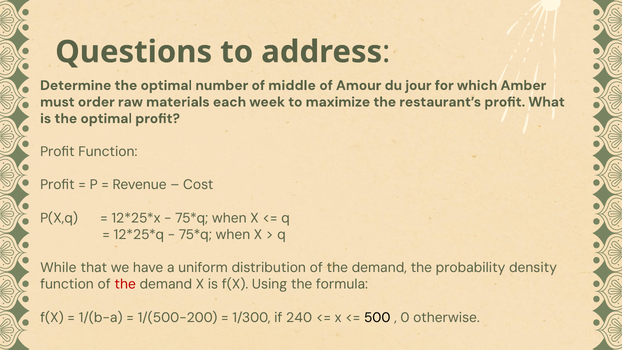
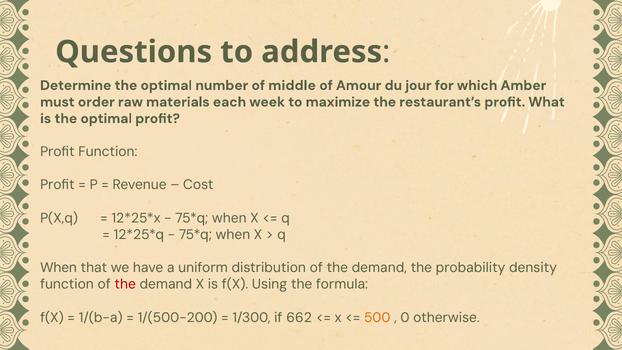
While: While -> When (59, 268)
240: 240 -> 662 (299, 317)
500 colour: black -> orange (377, 317)
